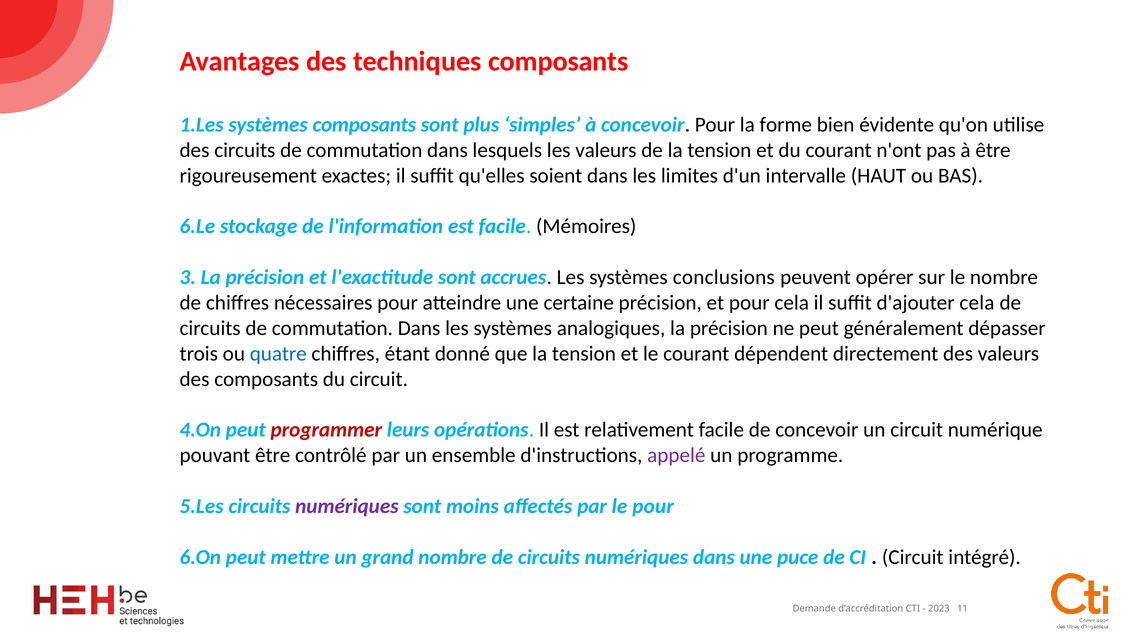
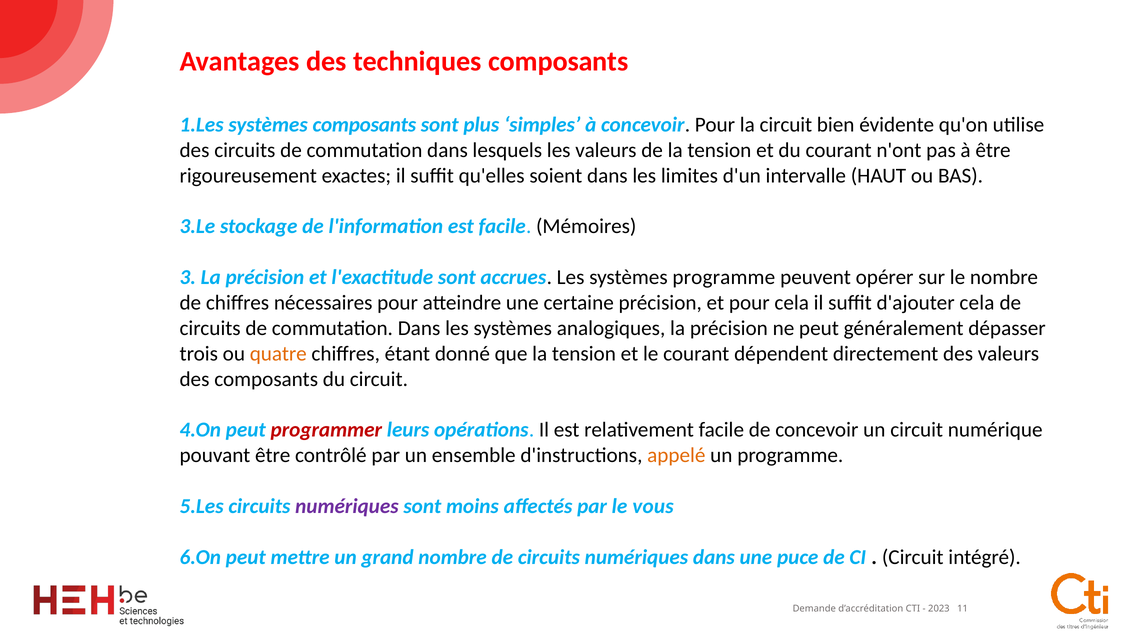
la forme: forme -> circuit (786, 125)
6.Le: 6.Le -> 3.Le (197, 226)
systèmes conclusions: conclusions -> programme (724, 277)
quatre colour: blue -> orange (278, 353)
appelé colour: purple -> orange (676, 455)
le pour: pour -> vous (653, 506)
